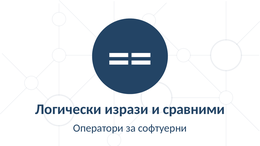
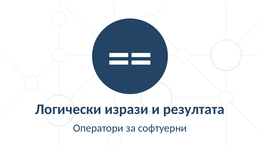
сравними: сравними -> резултата (194, 110)
